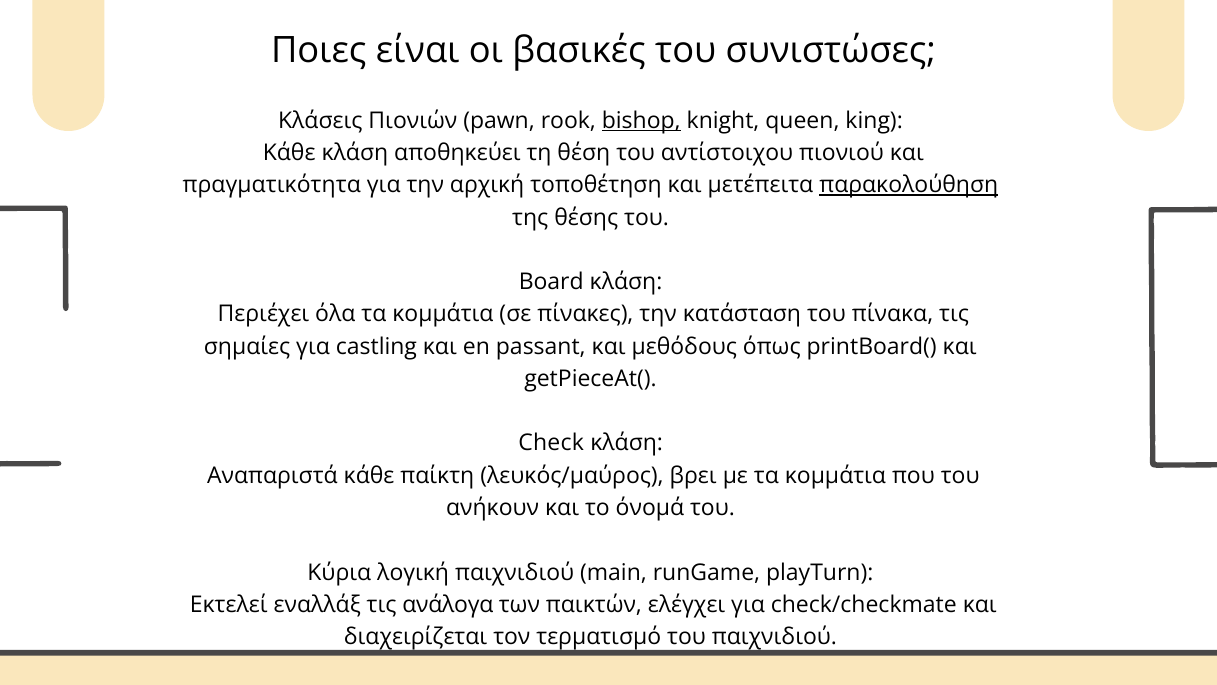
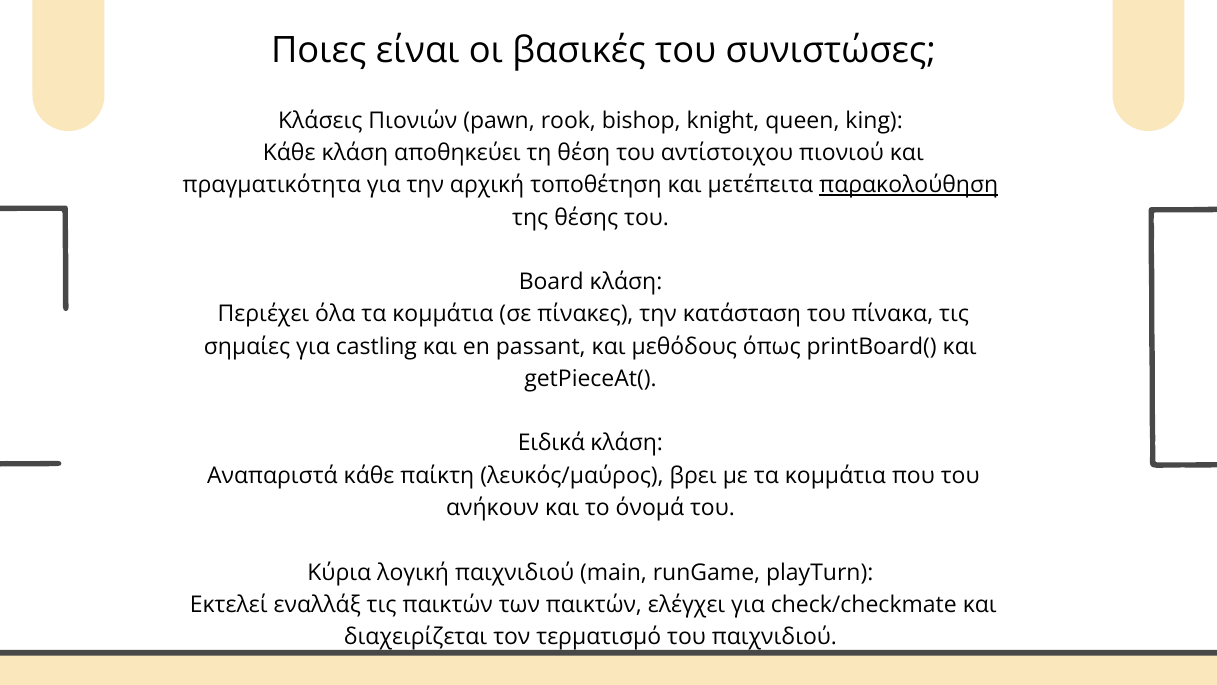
bishop underline: present -> none (641, 121)
Check: Check -> Ειδικά (551, 443)
τις ανάλογα: ανάλογα -> παικτών (448, 604)
